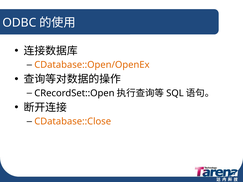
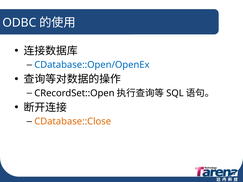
CDatabase::Open/OpenEx colour: orange -> blue (92, 65)
